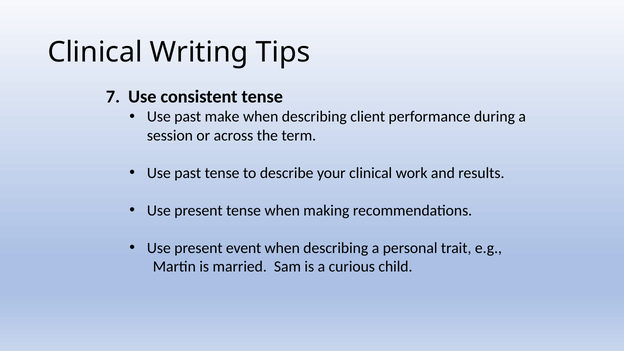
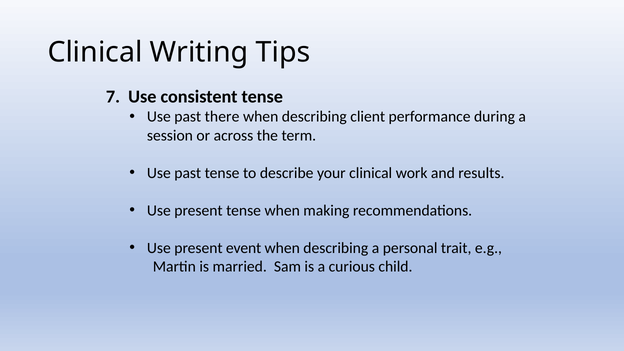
make: make -> there (222, 117)
